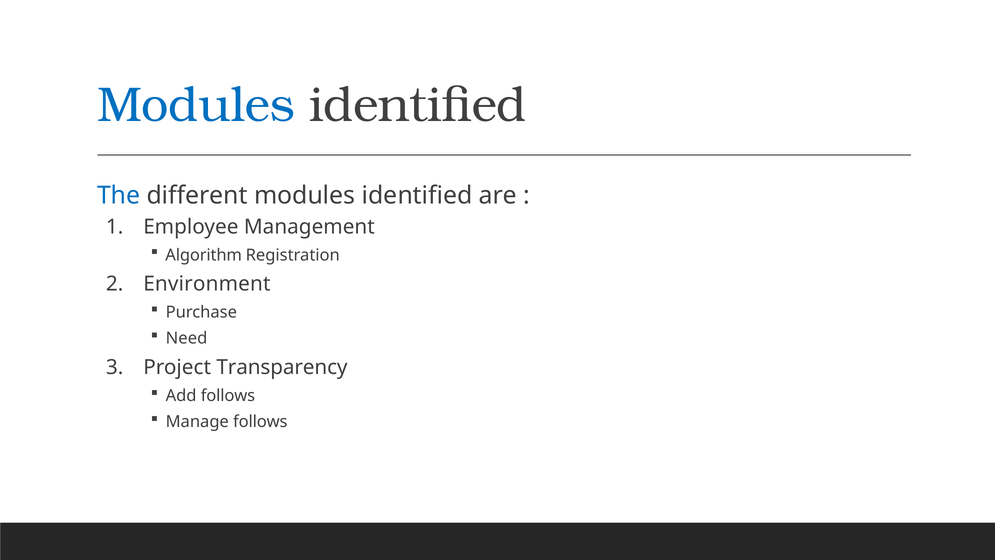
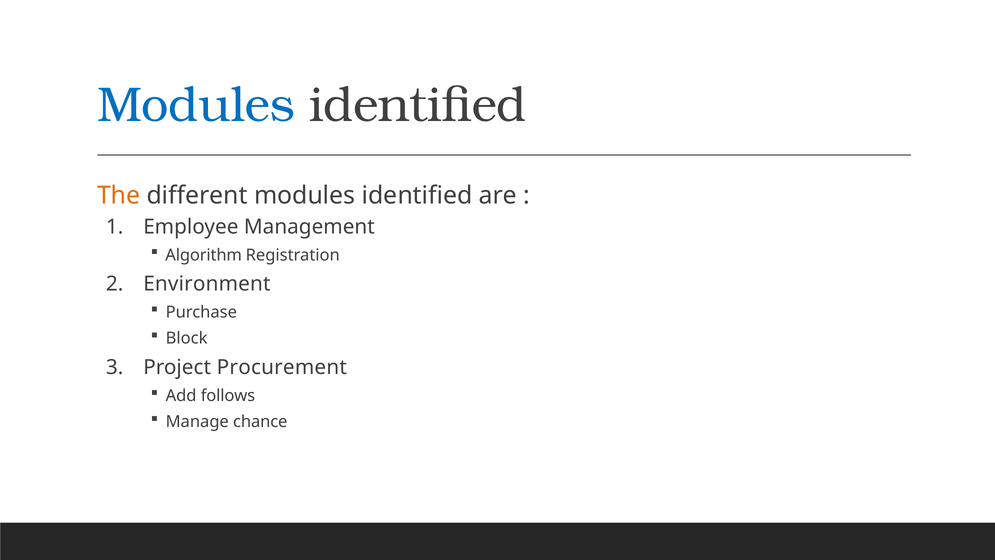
The colour: blue -> orange (119, 195)
Need: Need -> Block (187, 338)
Transparency: Transparency -> Procurement (282, 367)
Manage follows: follows -> chance (260, 422)
